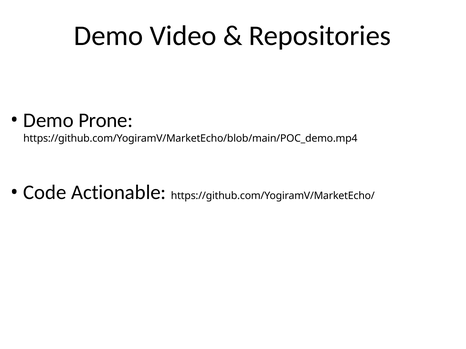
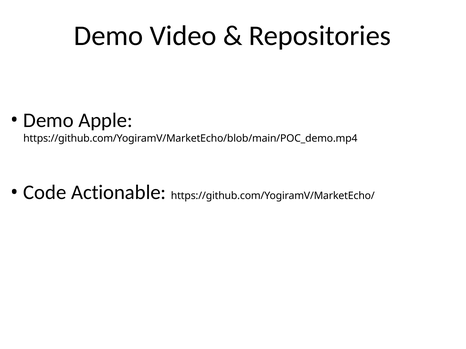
Prone: Prone -> Apple (106, 121)
